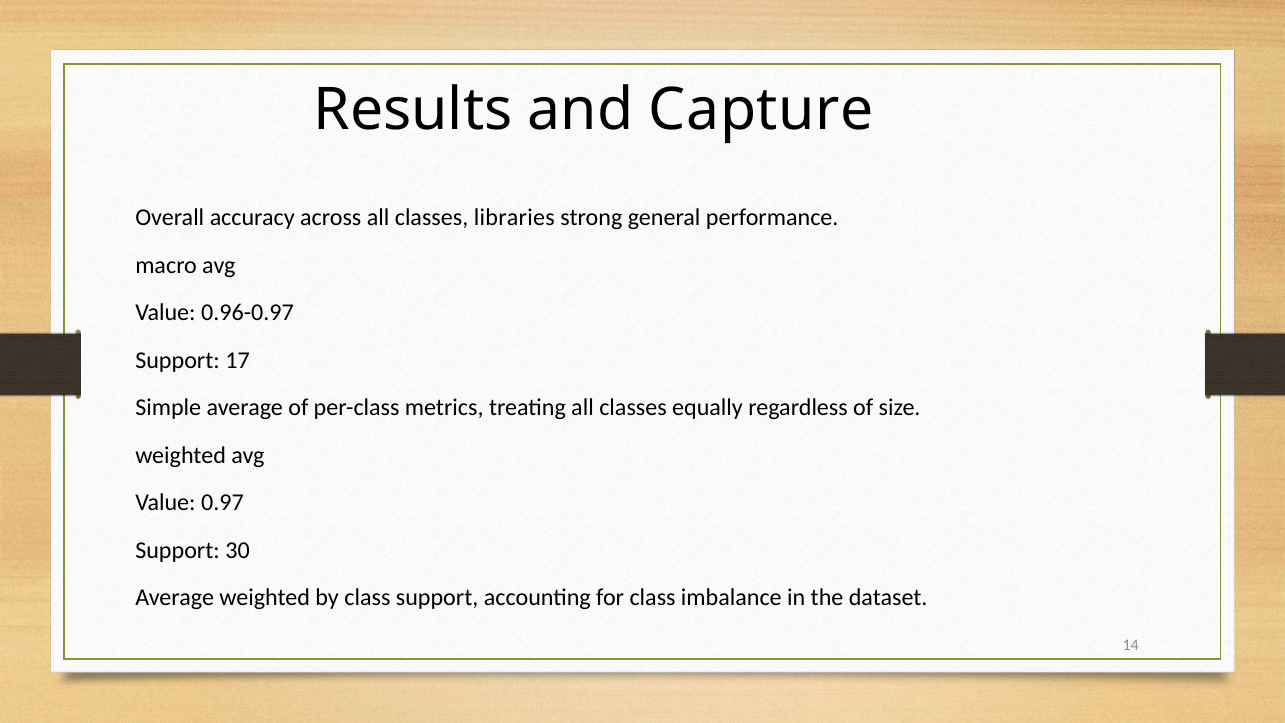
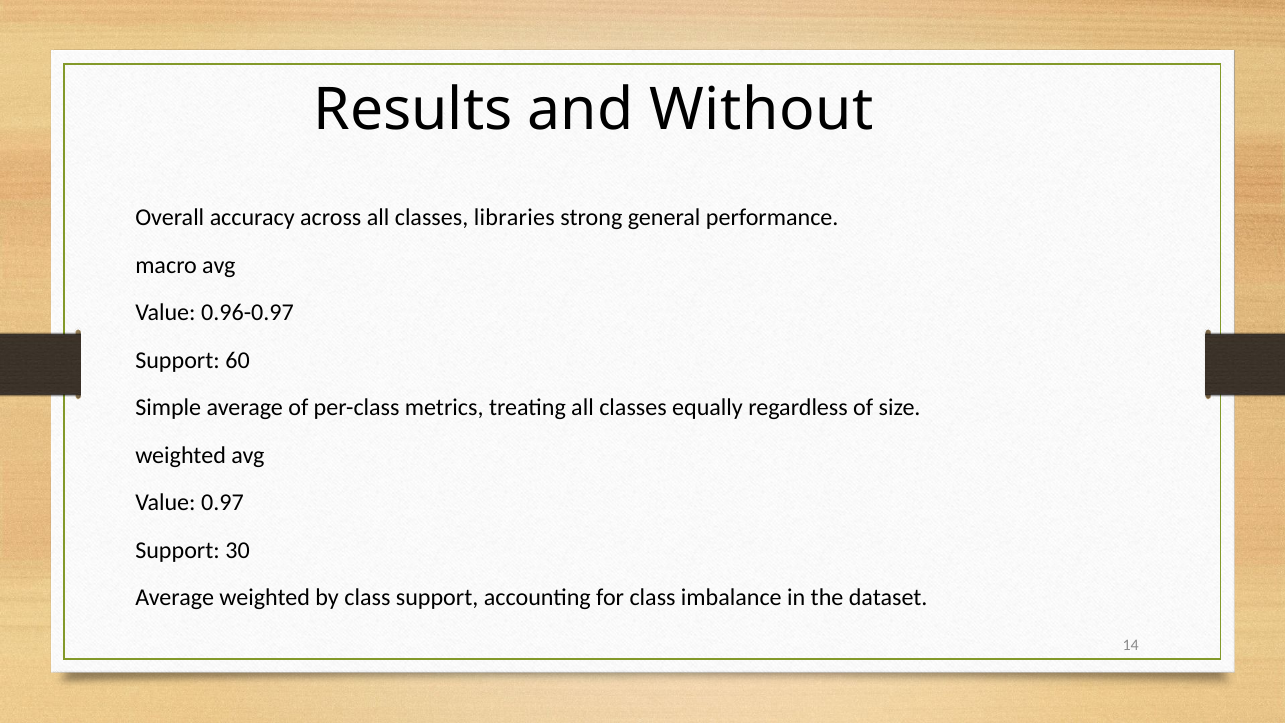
Capture: Capture -> Without (761, 110)
17: 17 -> 60 (238, 360)
